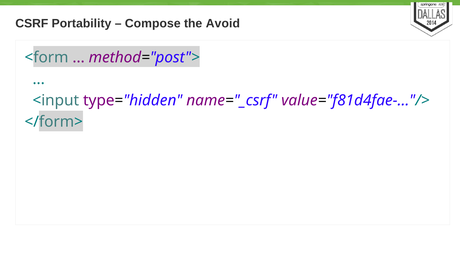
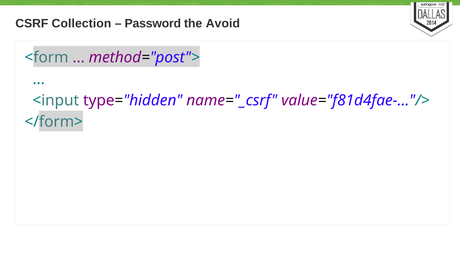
Portability: Portability -> Collection (81, 24)
Compose: Compose -> Password (153, 24)
